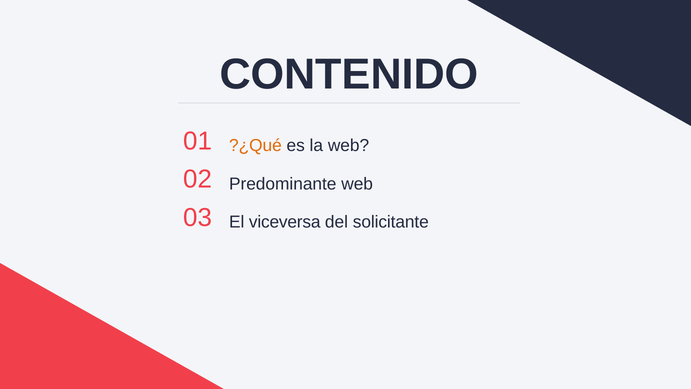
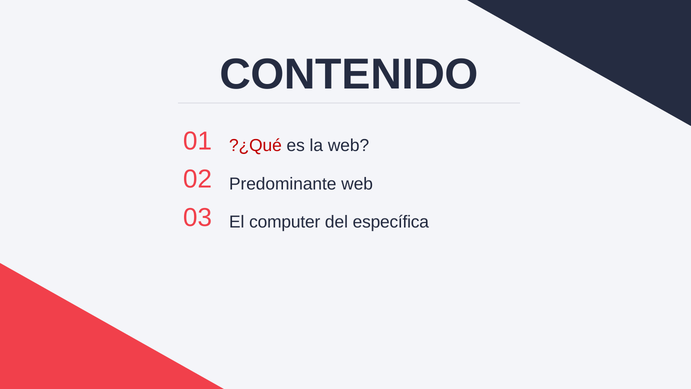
?¿Qué colour: orange -> red (255, 146)
viceversa: viceversa -> computer (285, 222)
solicitante: solicitante -> específica (391, 222)
